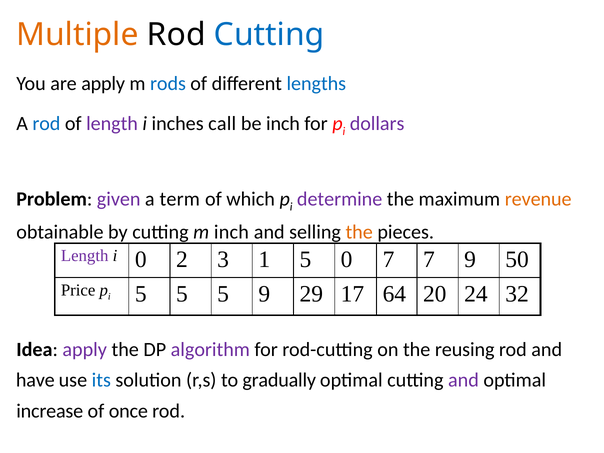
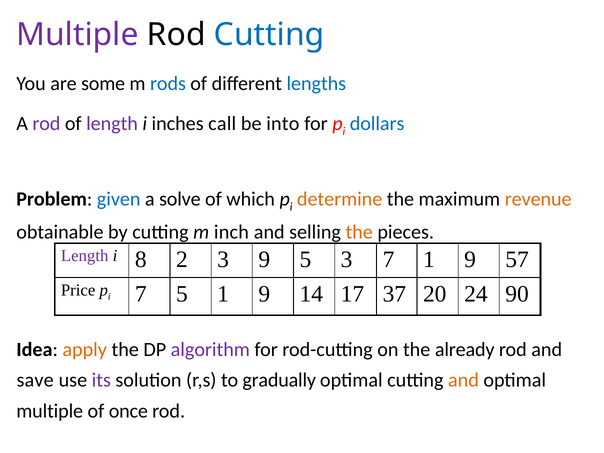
Multiple colour: orange -> purple (78, 35)
are apply: apply -> some (103, 84)
rod colour: blue -> purple (46, 123)
be inch: inch -> into (283, 123)
dollars colour: purple -> blue (377, 123)
given colour: purple -> blue (119, 199)
term: term -> solve (180, 199)
determine colour: purple -> orange (340, 199)
i 0: 0 -> 8 (141, 260)
3 1: 1 -> 9 (264, 260)
5 0: 0 -> 3 (347, 260)
7 7: 7 -> 1 (429, 260)
50: 50 -> 57 (517, 260)
i 5: 5 -> 7 (141, 294)
5: 5 -> 1 (223, 294)
29: 29 -> 14 (311, 294)
64: 64 -> 37 (394, 294)
32: 32 -> 90 (517, 294)
apply colour: purple -> orange (85, 350)
reusing: reusing -> already (465, 350)
have: have -> save (35, 380)
its colour: blue -> purple (101, 380)
and colour: purple -> orange (463, 380)
increase: increase -> multiple (50, 411)
